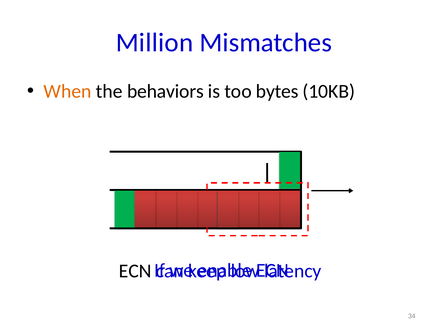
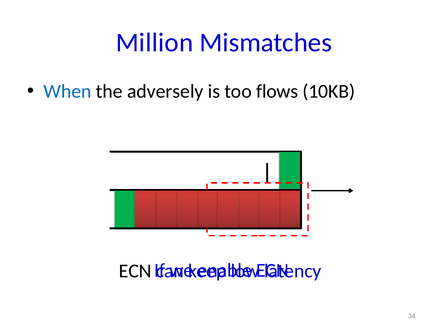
When colour: orange -> blue (68, 92)
behaviors: behaviors -> adversely (165, 92)
bytes: bytes -> flows (277, 92)
